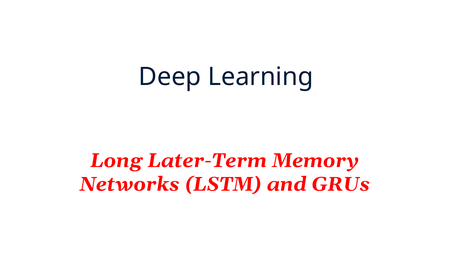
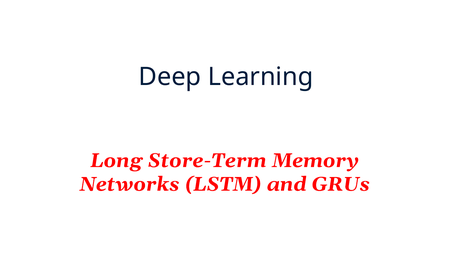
Later-Term: Later-Term -> Store-Term (207, 160)
